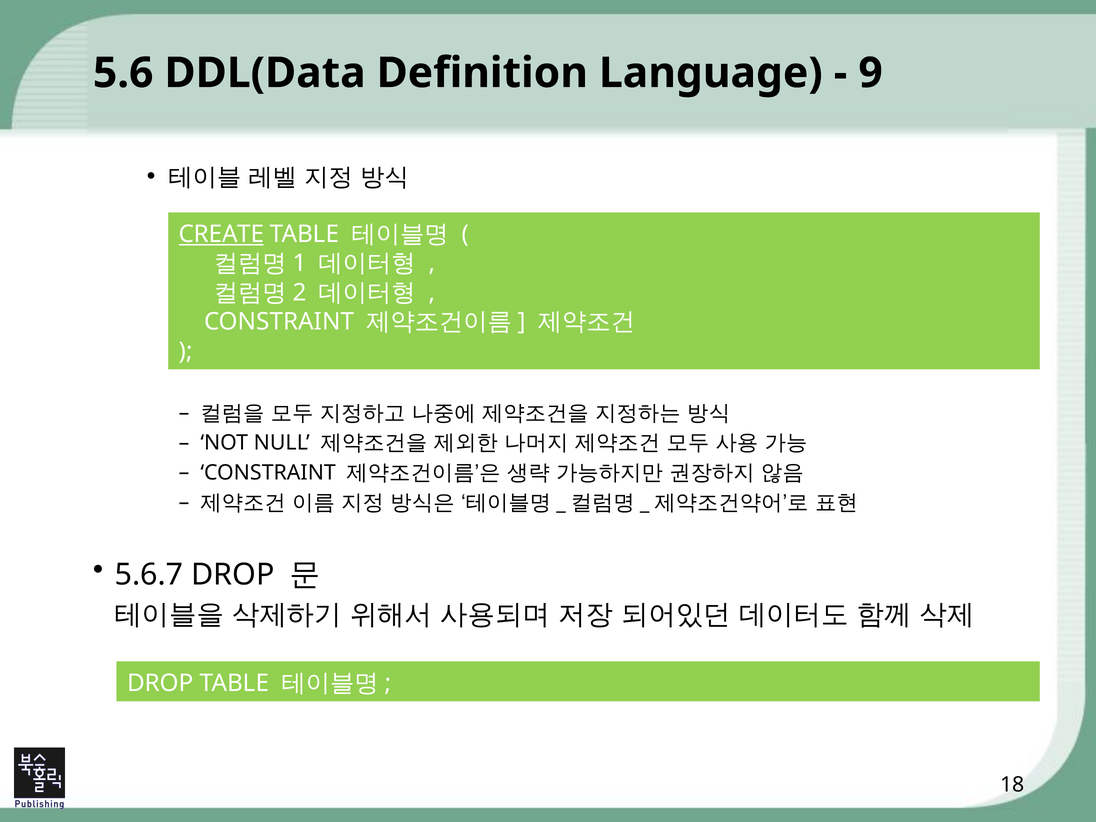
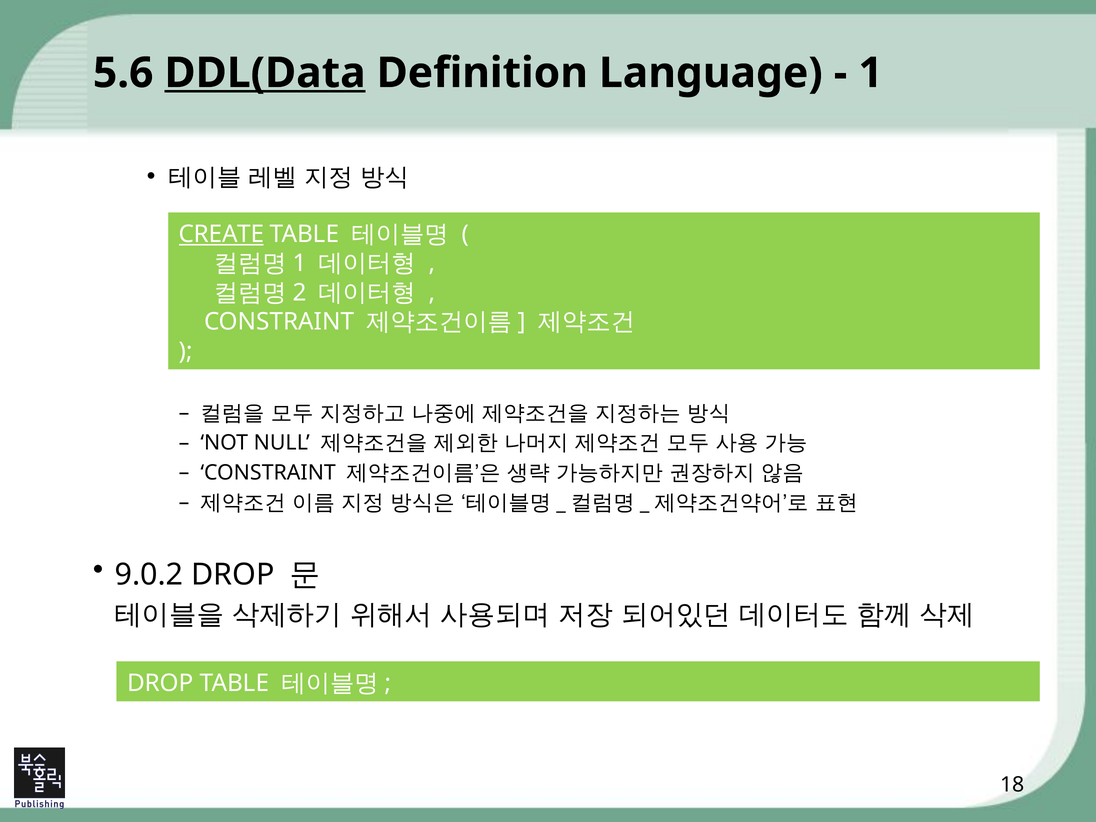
DDL(Data underline: none -> present (265, 73)
9: 9 -> 1 (871, 73)
5.6.7: 5.6.7 -> 9.0.2 (149, 574)
